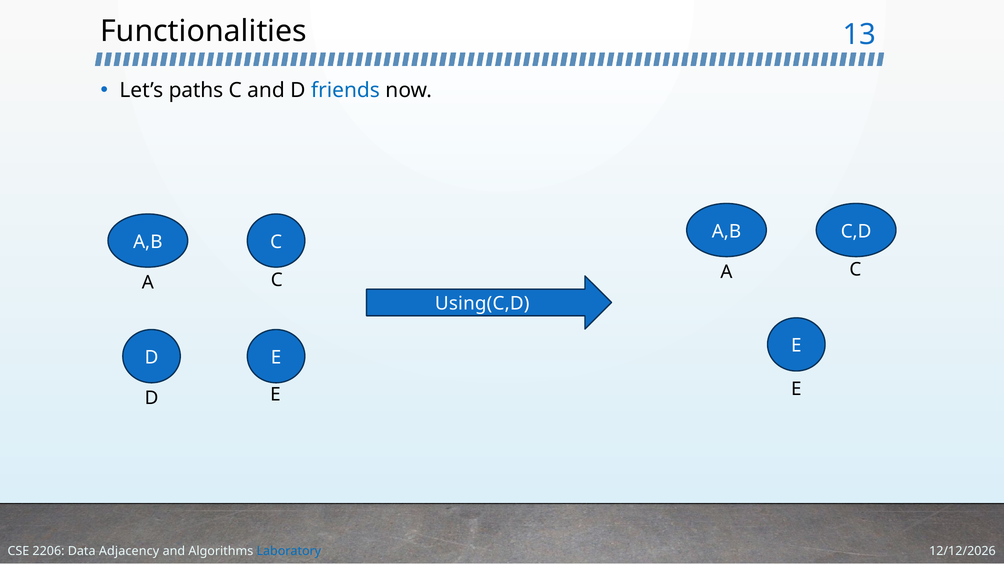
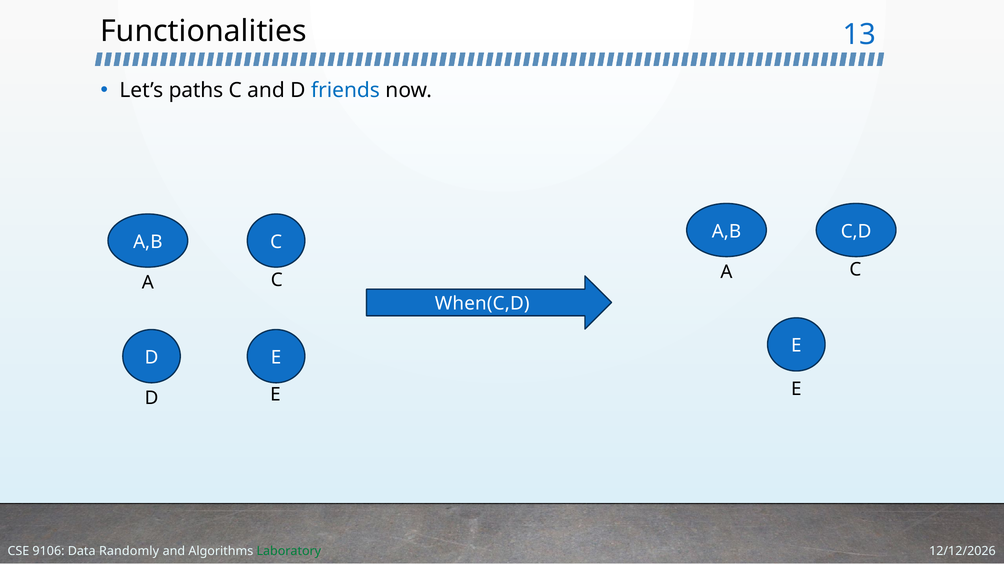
Using(C,D: Using(C,D -> When(C,D (482, 304)
2206: 2206 -> 9106 (49, 552)
Adjacency: Adjacency -> Randomly (129, 552)
Laboratory colour: blue -> green (289, 552)
